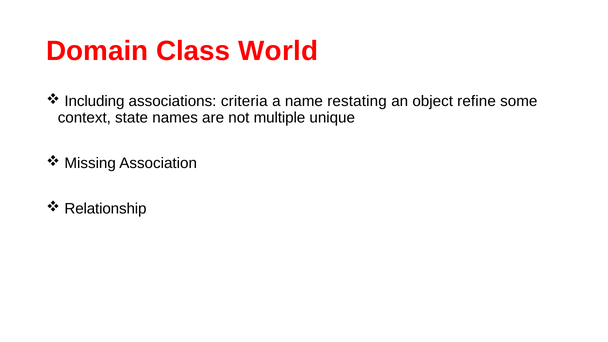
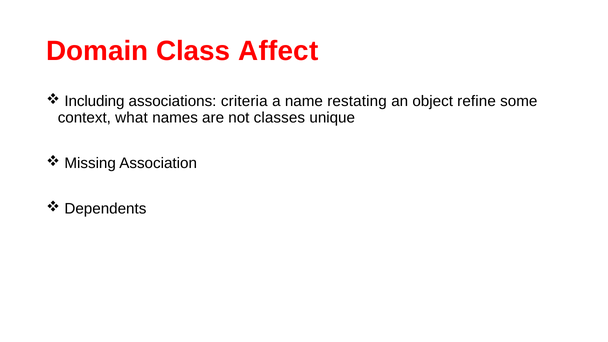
World: World -> Affect (278, 51)
state: state -> what (132, 118)
multiple: multiple -> classes (279, 118)
Relationship: Relationship -> Dependents (105, 209)
